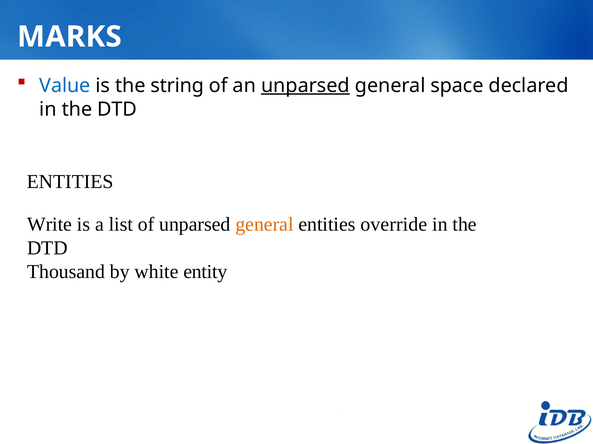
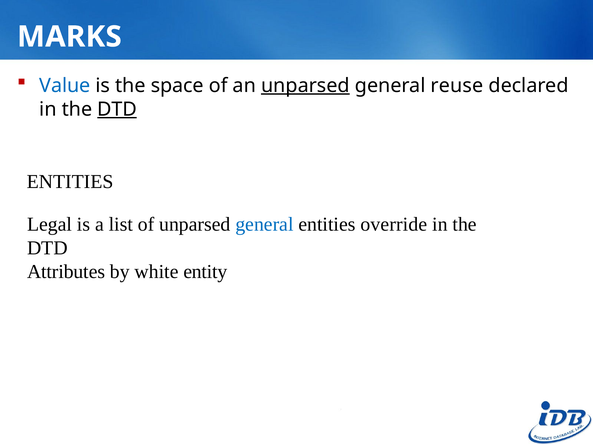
string: string -> space (177, 86)
space: space -> reuse (457, 86)
DTD underline: none -> present (117, 109)
Write: Write -> Legal (50, 225)
general colour: orange -> blue (264, 225)
Thousand: Thousand -> Attributes (66, 272)
